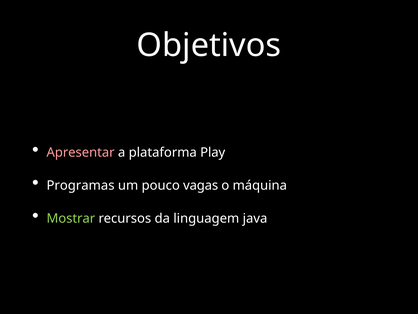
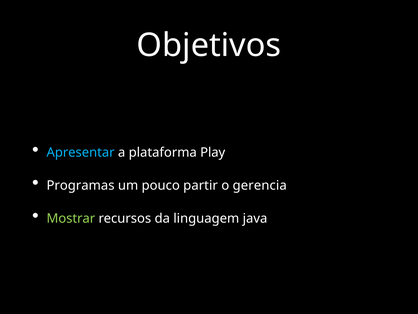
Apresentar colour: pink -> light blue (81, 152)
vagas: vagas -> partir (201, 185)
máquina: máquina -> gerencia (260, 185)
